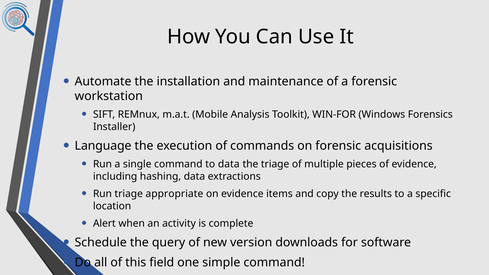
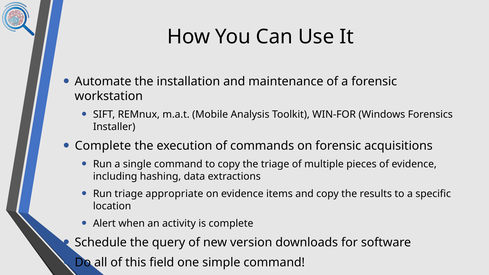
Language: Language -> Complete (103, 146)
to data: data -> copy (229, 164)
